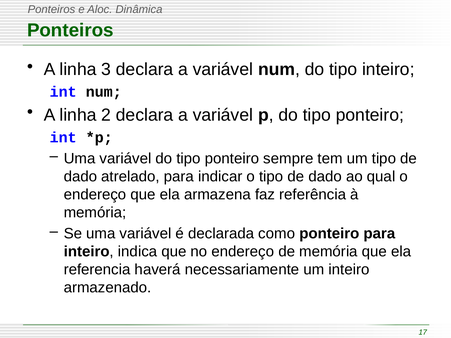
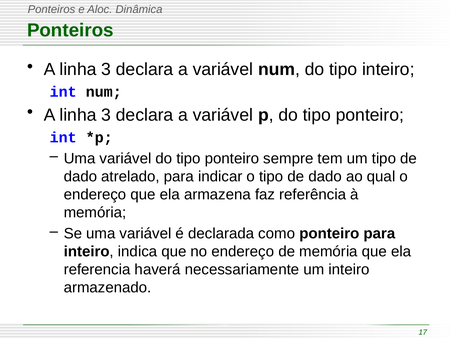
2: 2 -> 3 (106, 115)
